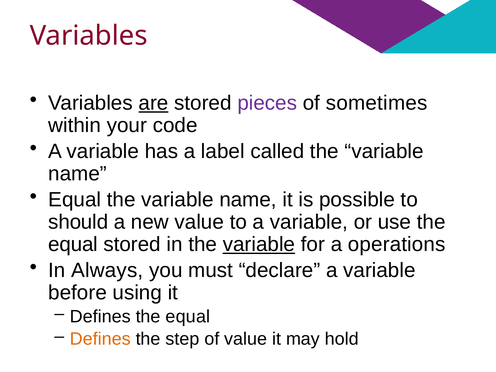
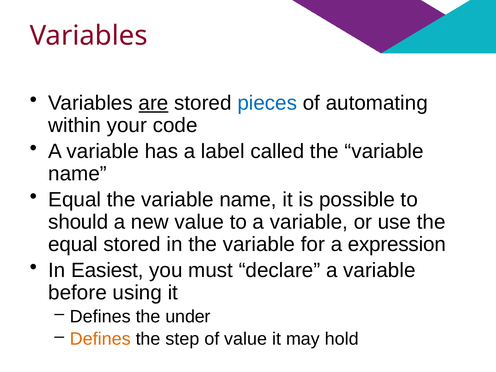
pieces colour: purple -> blue (267, 103)
sometimes: sometimes -> automating (377, 103)
variable underline: present -> none (259, 244)
operations: operations -> expression (397, 244)
Always: Always -> Easiest (107, 270)
Defines the equal: equal -> under (188, 316)
